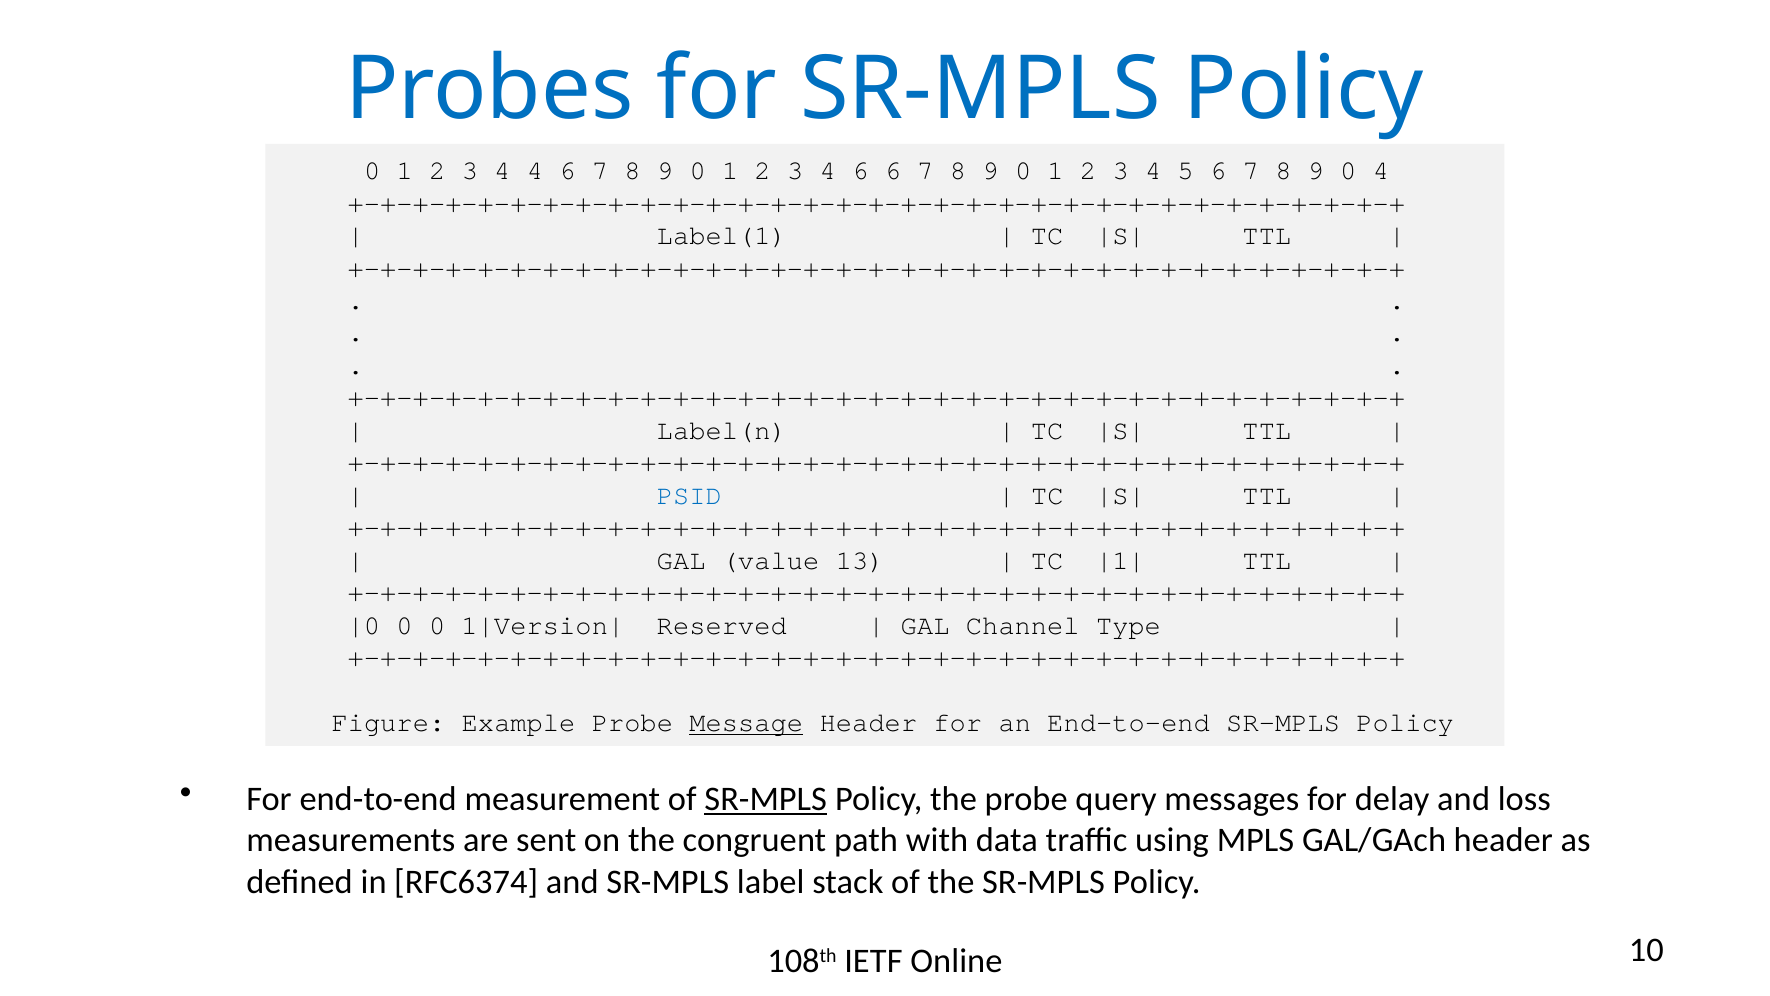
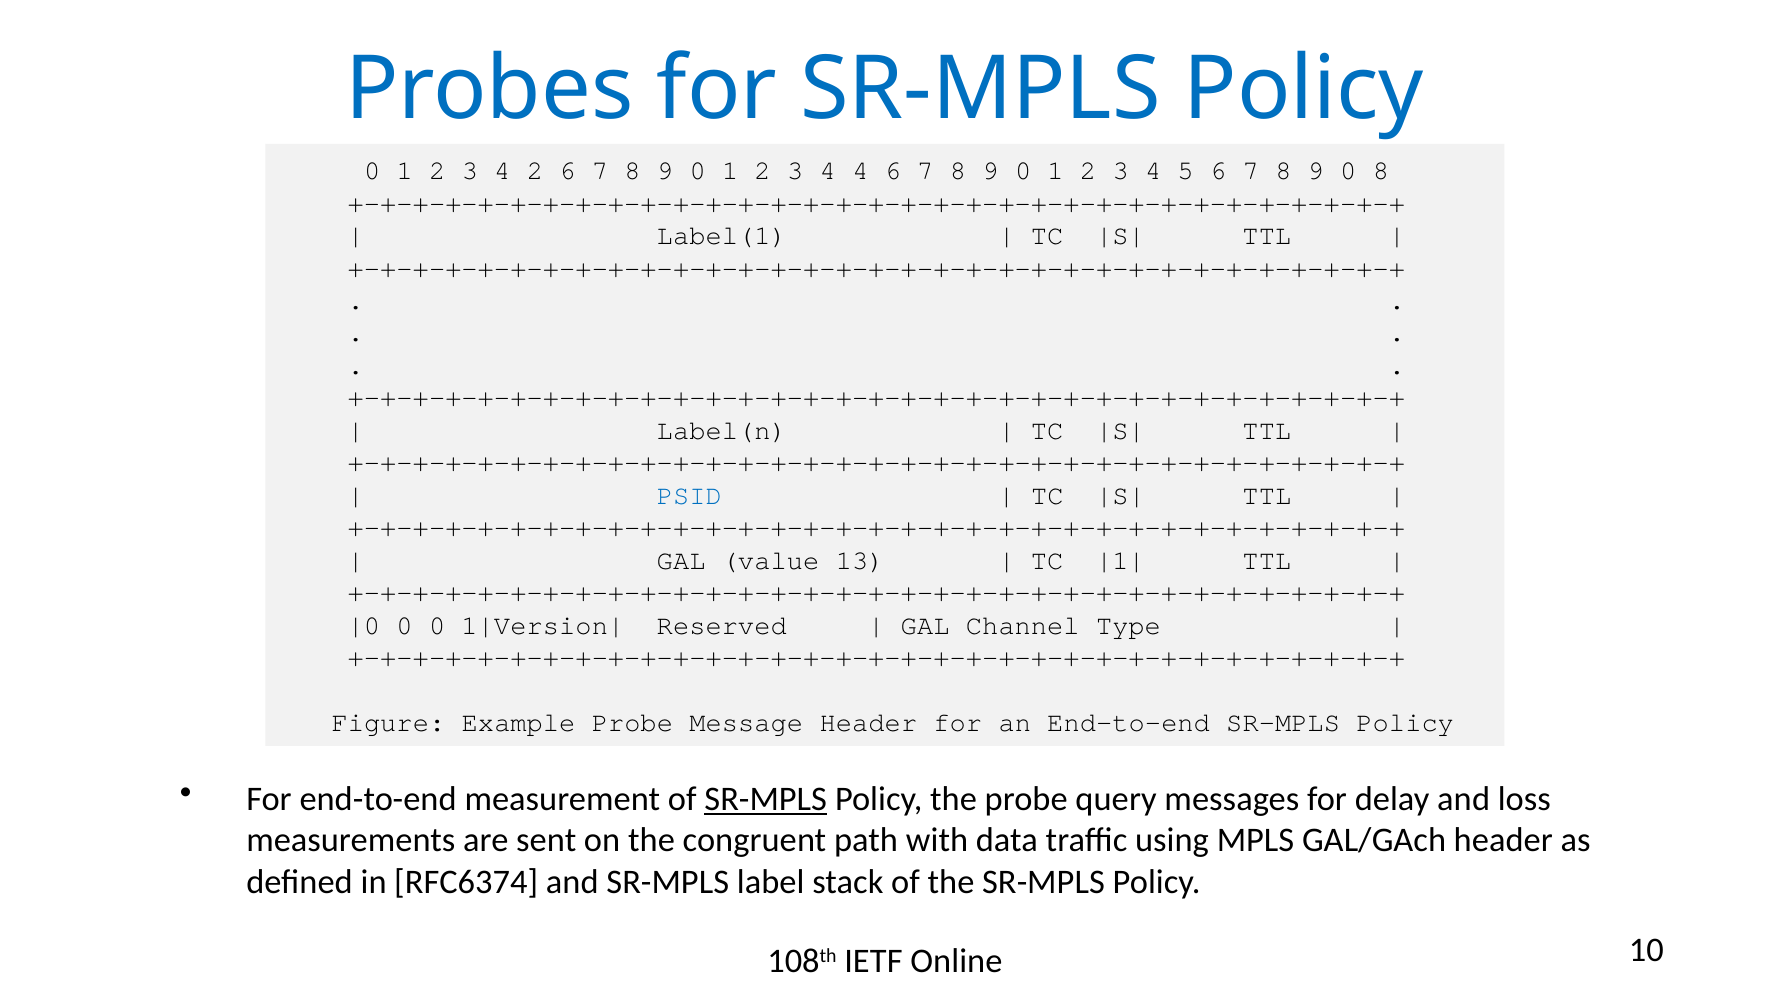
4 4: 4 -> 2 (535, 171)
3 4 6: 6 -> 4 (860, 171)
0 4: 4 -> 8 (1381, 171)
Message underline: present -> none (746, 723)
